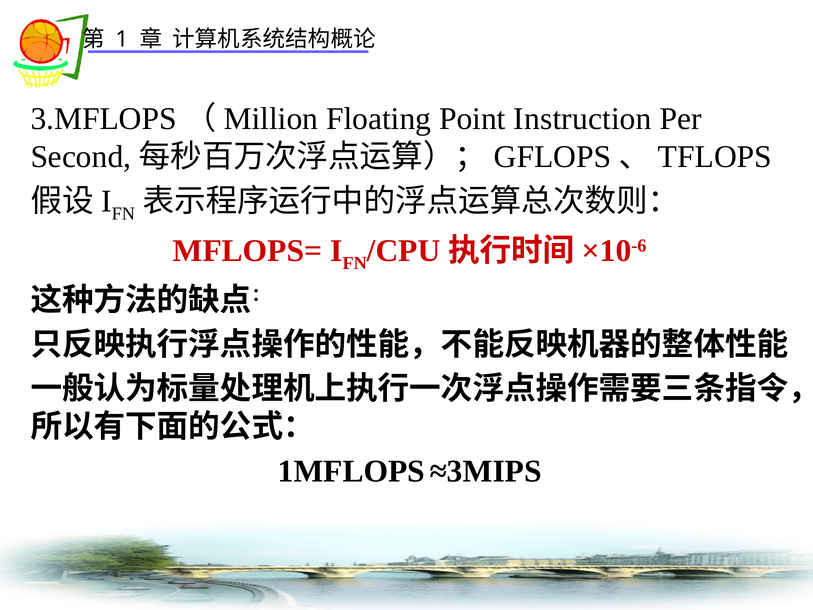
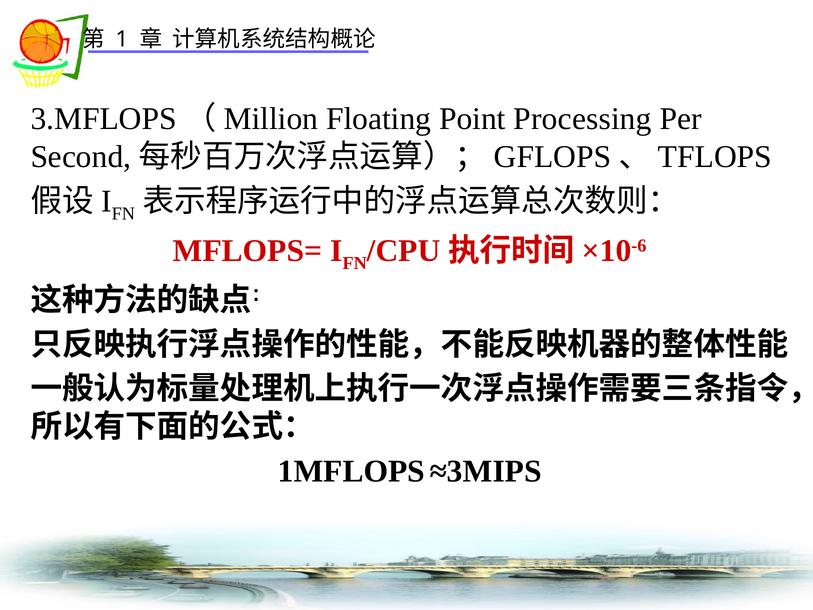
Instruction: Instruction -> Processing (583, 119)
